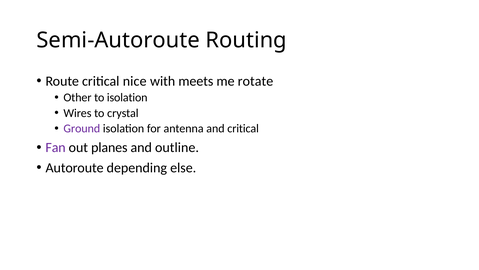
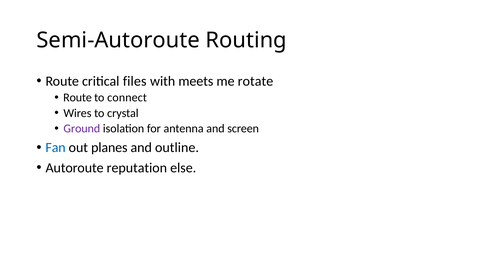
nice: nice -> files (135, 81)
Other: Other -> Route (78, 97)
to isolation: isolation -> connect (127, 97)
and critical: critical -> screen (243, 128)
Fan colour: purple -> blue (56, 147)
depending: depending -> reputation (137, 167)
